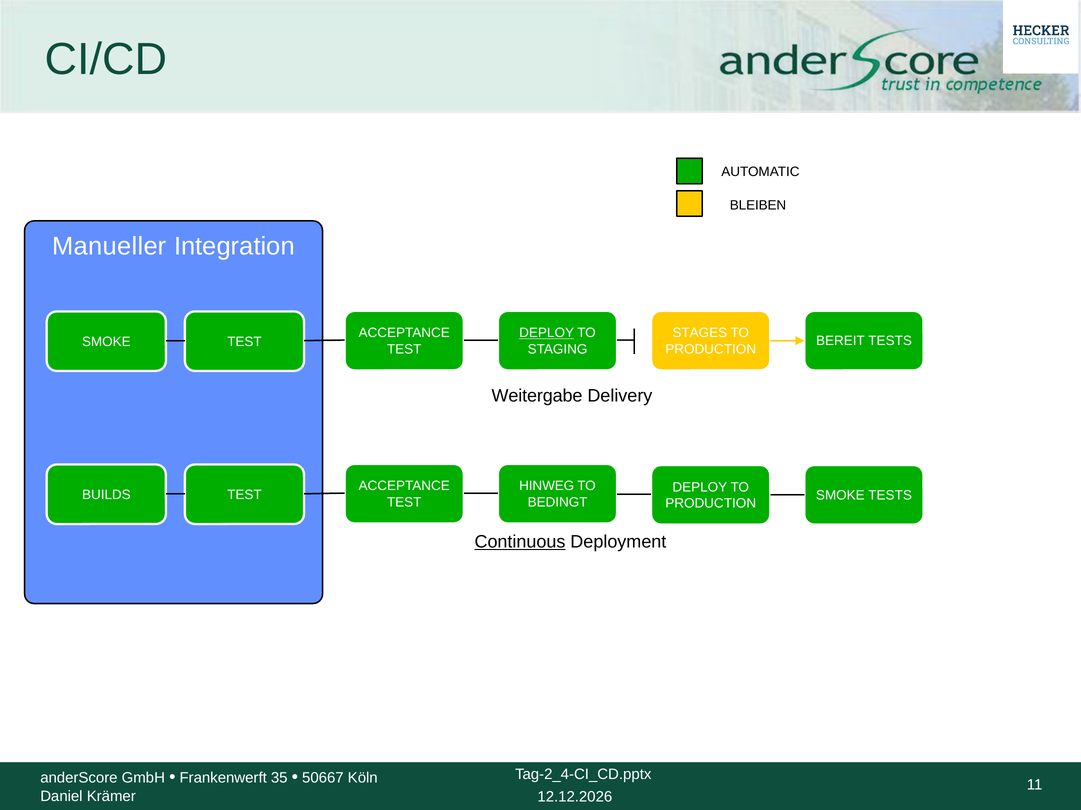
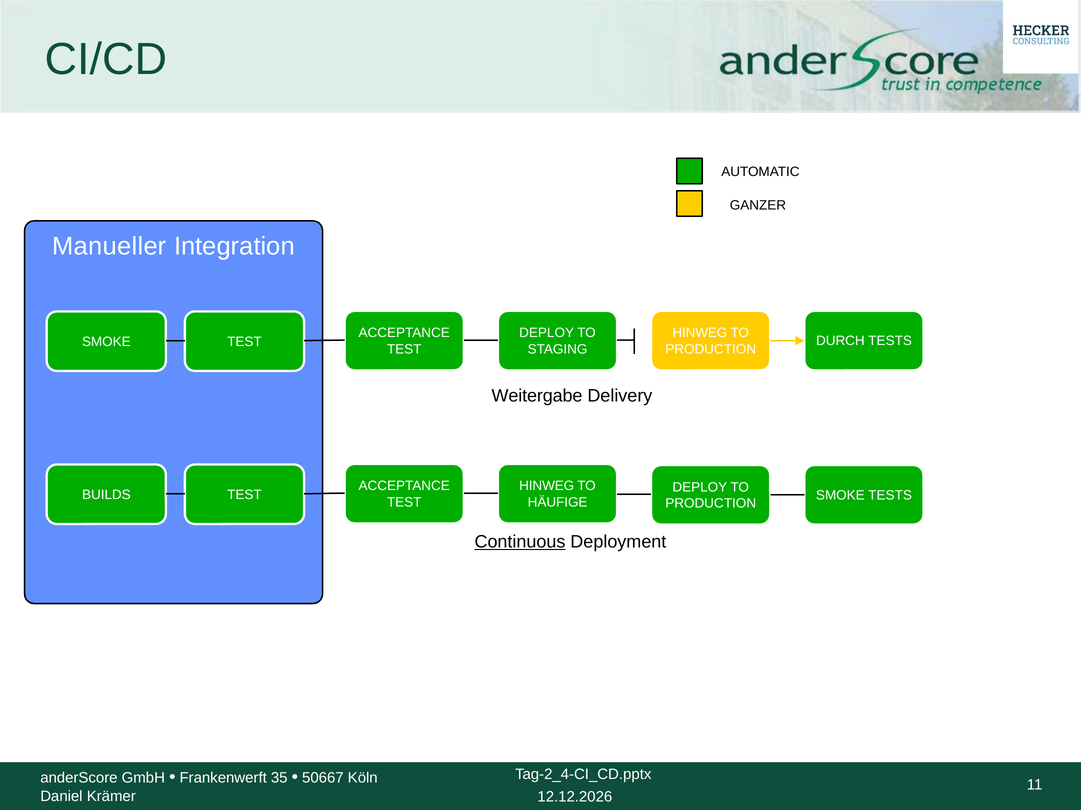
BLEIBEN: BLEIBEN -> GANZER (758, 206)
DEPLOY underline: present -> none (547, 333)
STAGES: STAGES -> HINWEG (700, 333)
BEREIT: BEREIT -> DURCH (840, 341)
BEDINGT: BEDINGT -> HÄUFIGE (558, 503)
